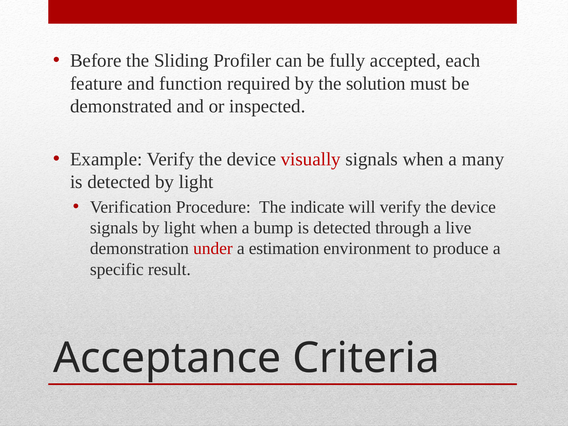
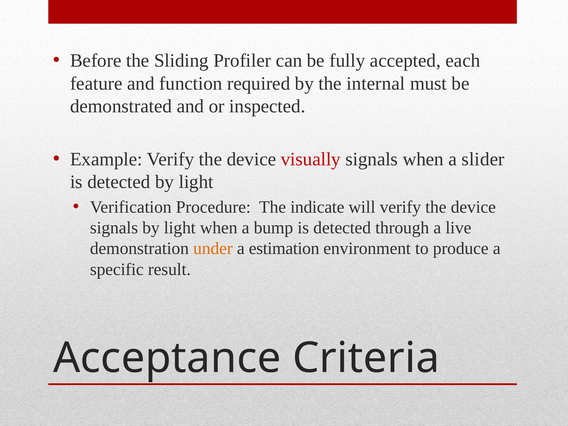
solution: solution -> internal (376, 83)
many: many -> slider (483, 159)
under colour: red -> orange (213, 249)
